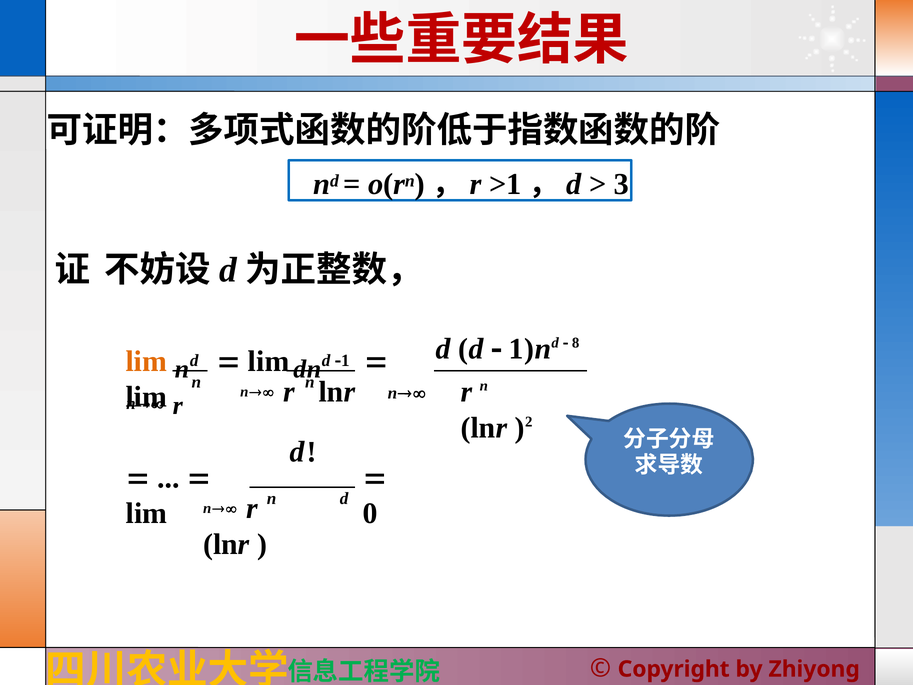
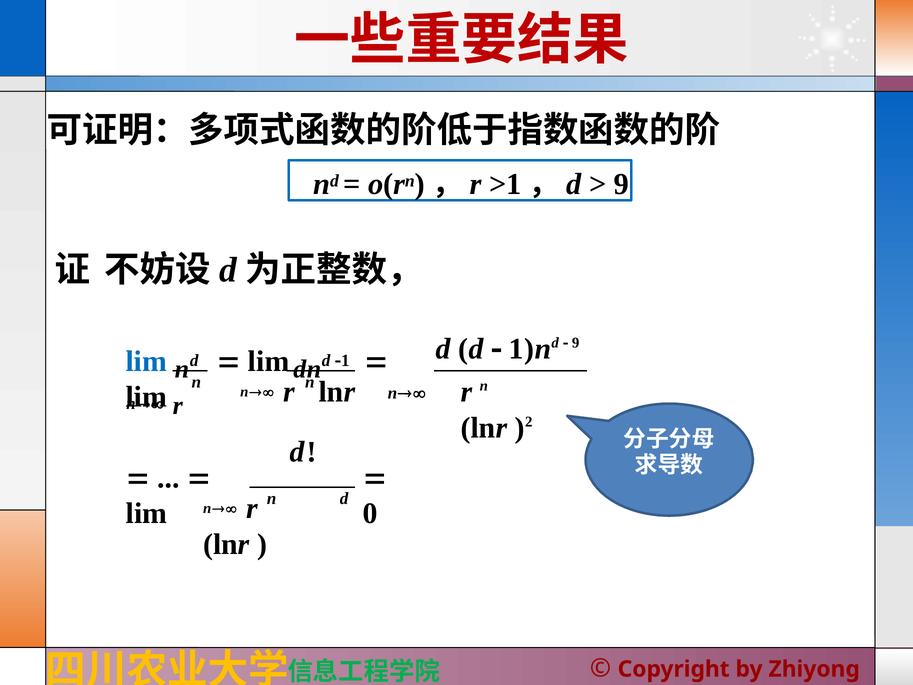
3: 3 -> 9 (622, 184)
8: 8 -> 9 (576, 343)
lim colour: orange -> blue (146, 361)
